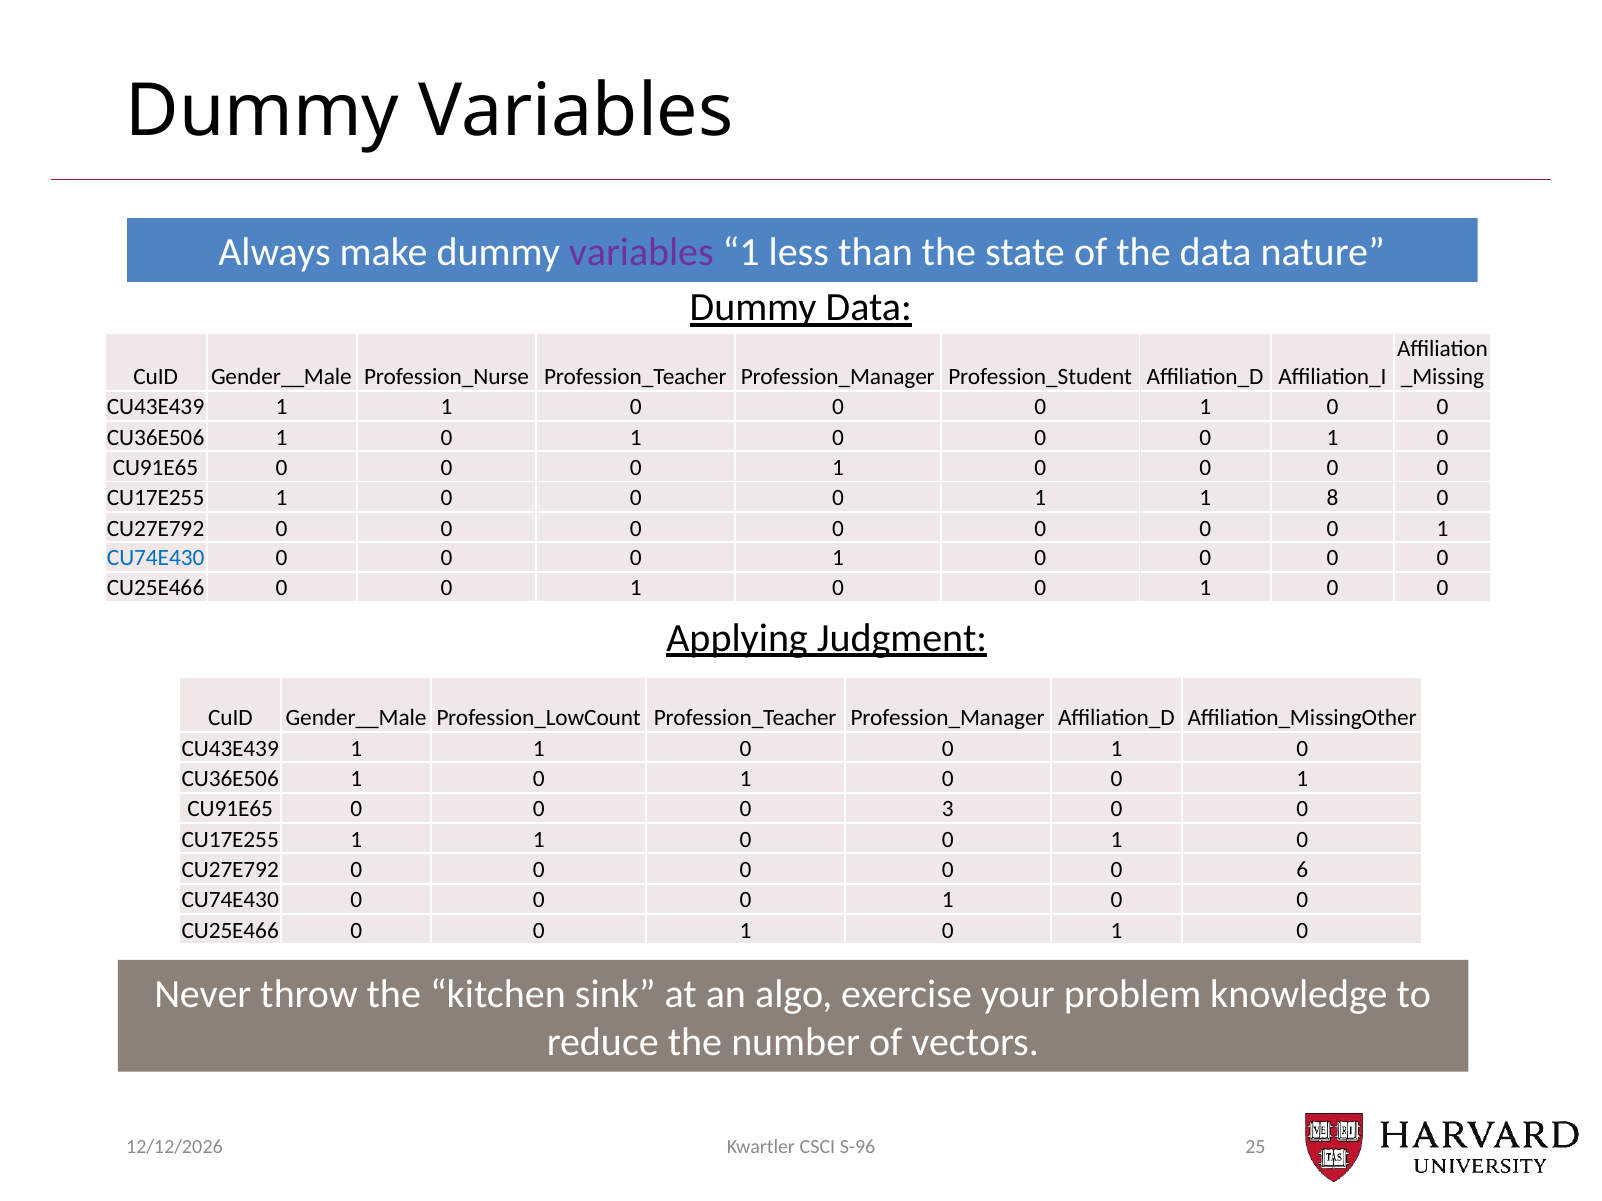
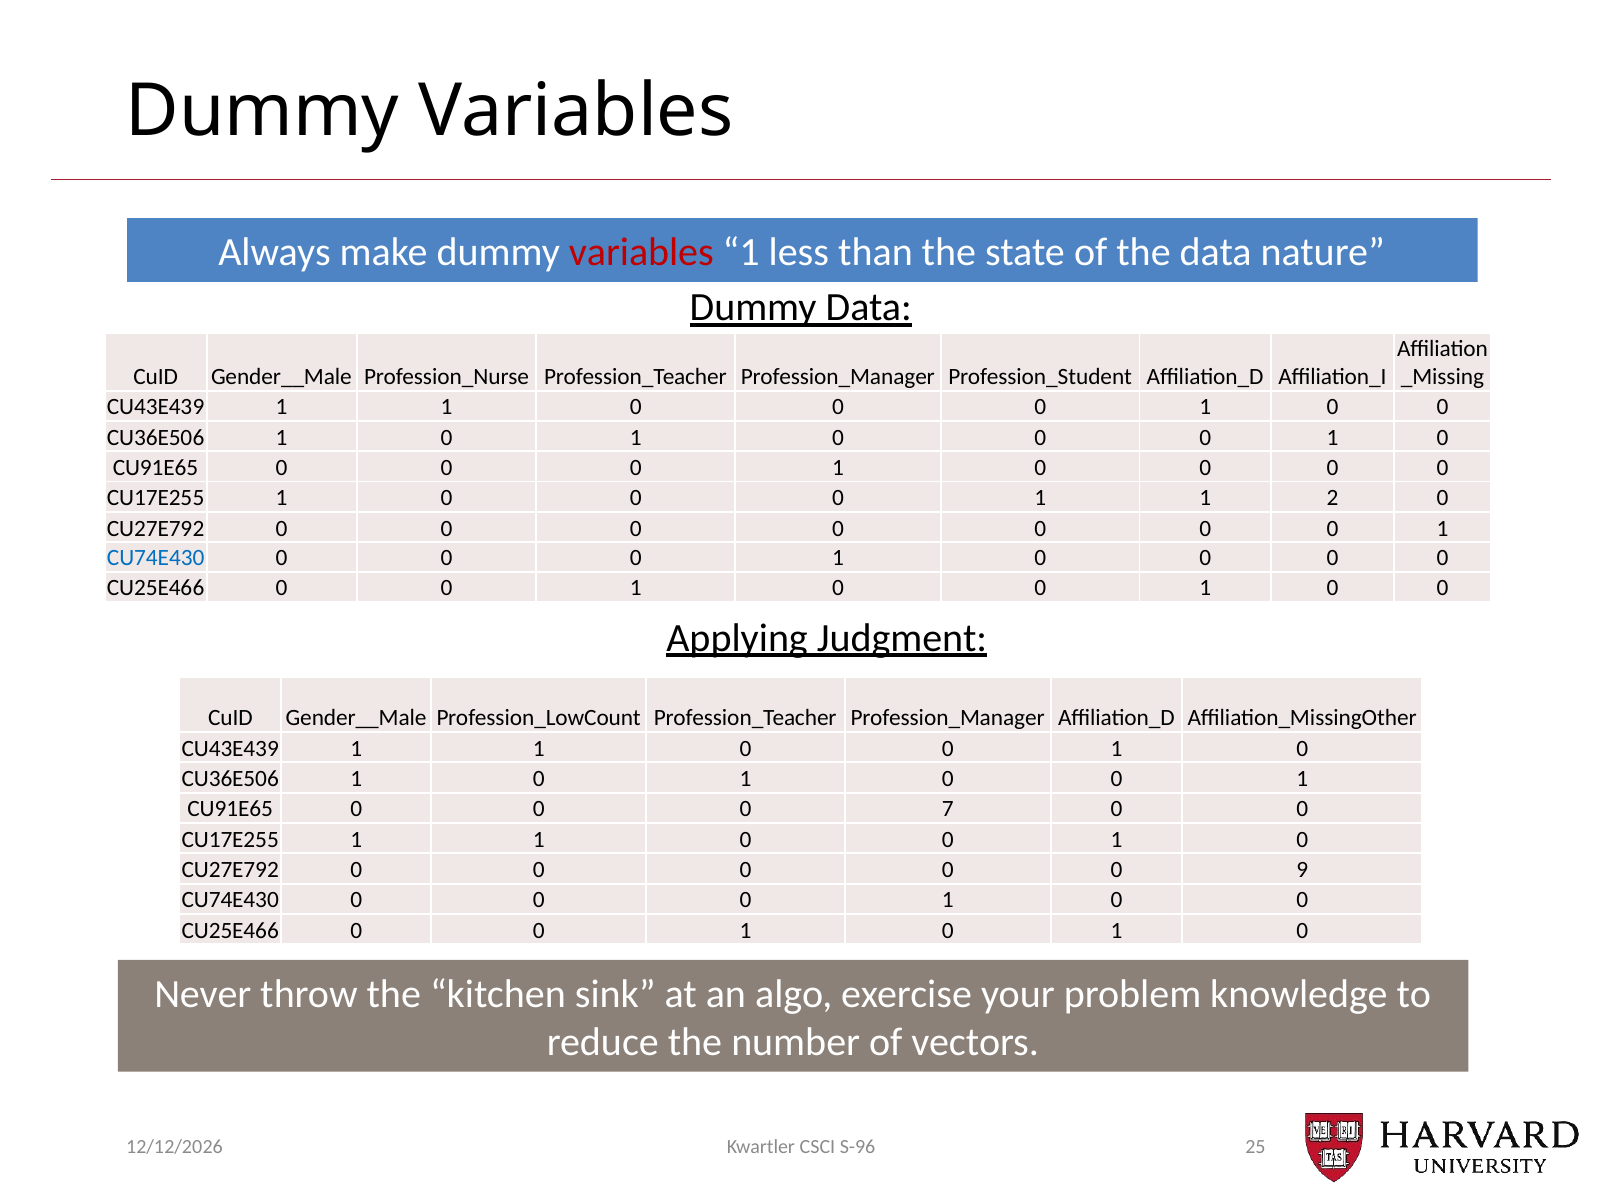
variables colour: purple -> red (641, 253)
8: 8 -> 2 (1332, 498)
3: 3 -> 7 (948, 810)
6: 6 -> 9 (1302, 870)
